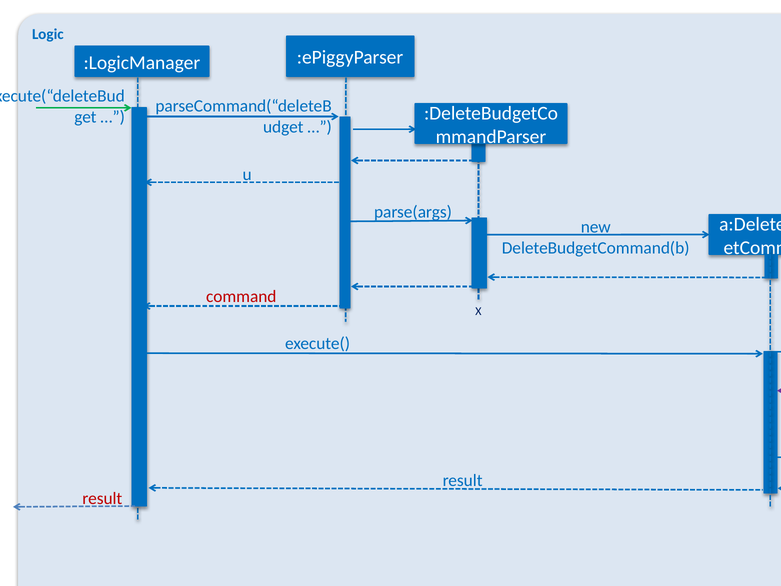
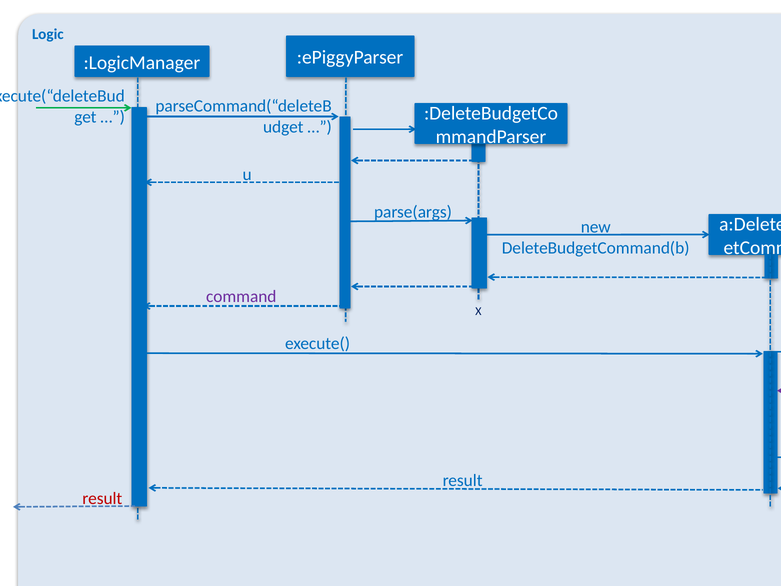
command colour: red -> purple (241, 296)
